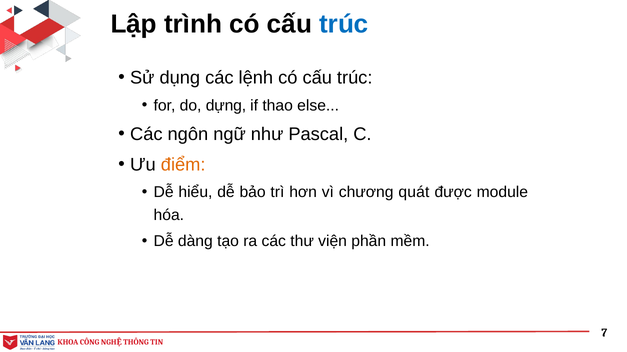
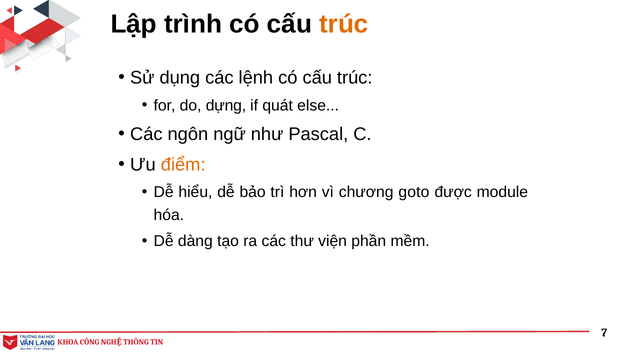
trúc colour: blue -> orange (344, 24)
thao: thao -> quát (278, 106)
quát: quát -> goto (414, 193)
